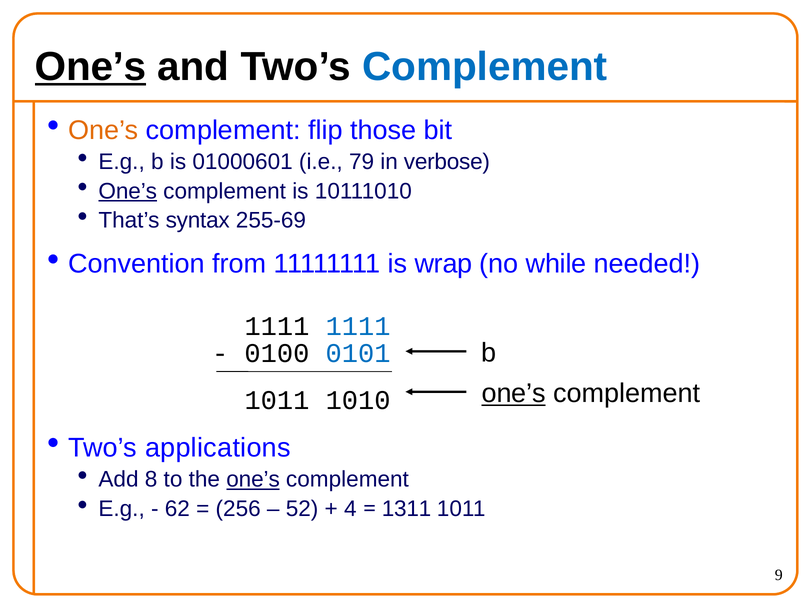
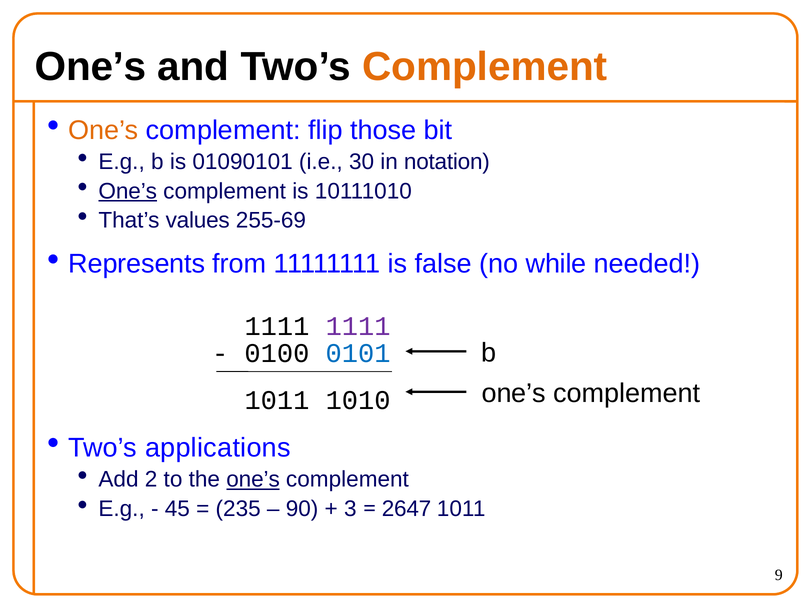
One’s underline: present -> none (91, 67)
Complement colour: blue -> orange (485, 67)
01000601: 01000601 -> 01090101 (243, 162)
79: 79 -> 30 (362, 162)
verbose: verbose -> notation (447, 162)
syntax: syntax -> values (198, 221)
Convention: Convention -> Represents (137, 264)
wrap: wrap -> false (443, 264)
1111 colour: blue -> purple (358, 326)
one’s underline: present -> none (514, 394)
8: 8 -> 2 (151, 480)
62: 62 -> 45 (177, 509)
256: 256 -> 235 (238, 509)
52: 52 -> 90 (302, 509)
4: 4 -> 3 (350, 509)
1311: 1311 -> 2647 (407, 509)
